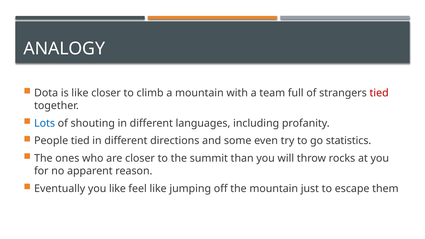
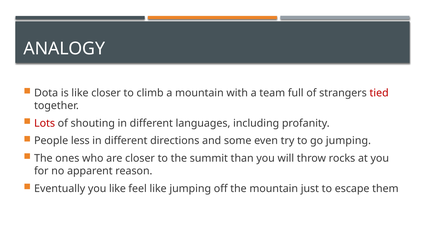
Lots colour: blue -> red (45, 123)
People tied: tied -> less (80, 141)
go statistics: statistics -> jumping (348, 141)
